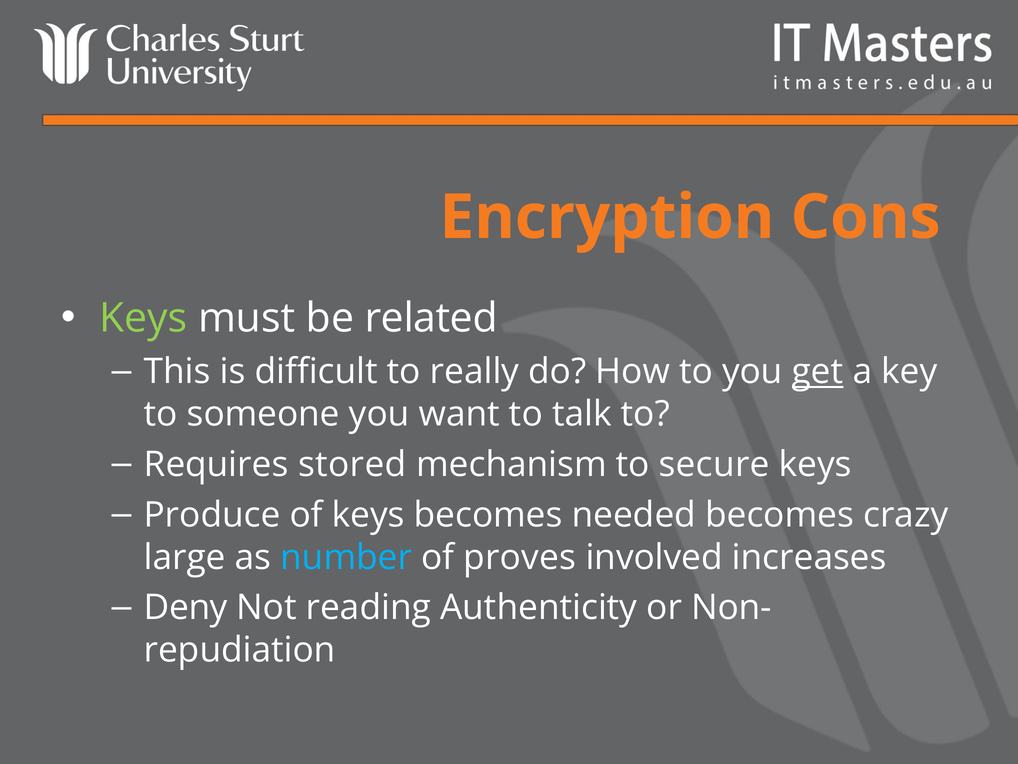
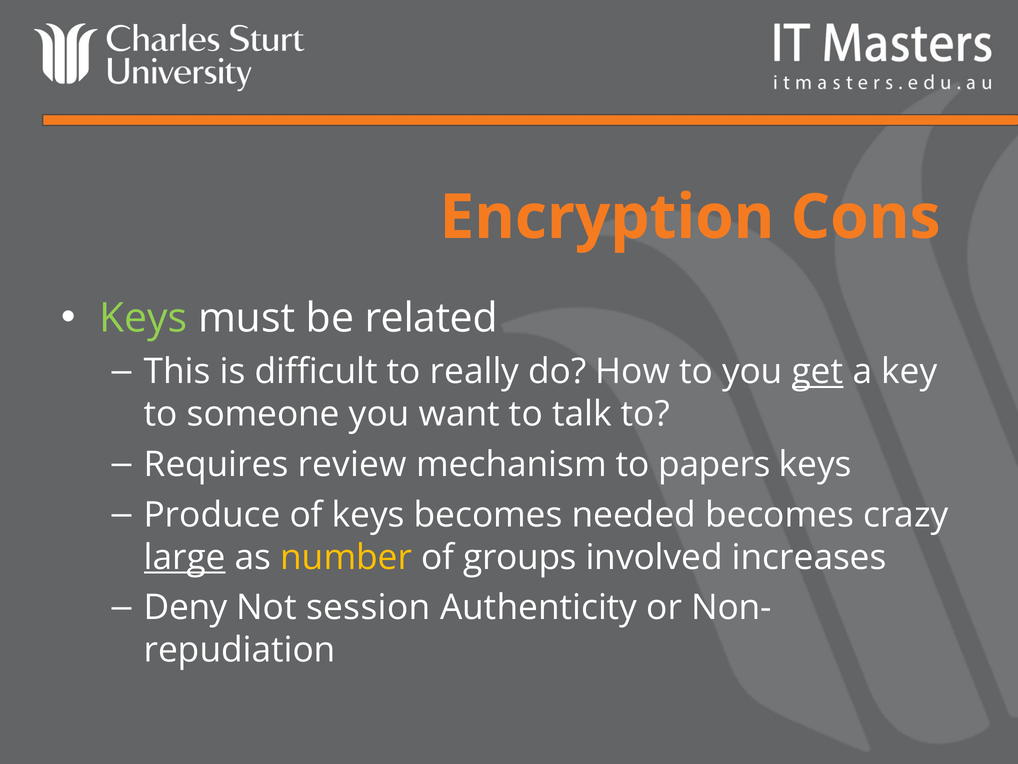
stored: stored -> review (352, 464)
secure: secure -> papers (714, 464)
large underline: none -> present (185, 557)
number colour: light blue -> yellow (346, 557)
proves: proves -> groups (520, 557)
reading: reading -> session (368, 607)
